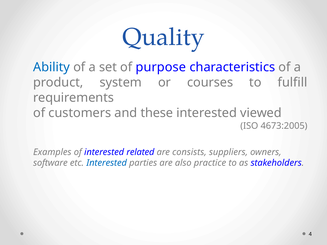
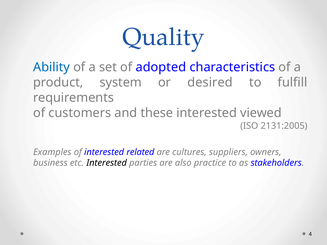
purpose: purpose -> adopted (161, 67)
courses: courses -> desired (210, 83)
4673:2005: 4673:2005 -> 2131:2005 (284, 126)
consists: consists -> cultures (189, 152)
software: software -> business (50, 163)
Interested colour: blue -> black (107, 163)
